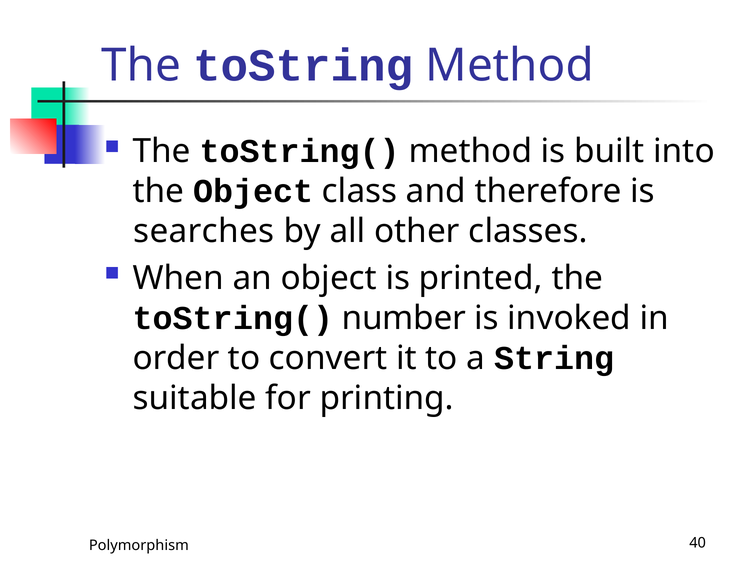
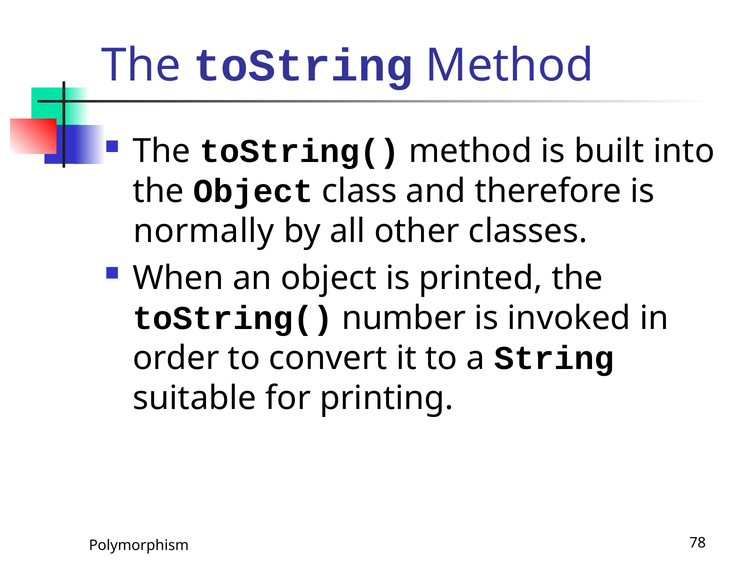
searches: searches -> normally (204, 231)
40: 40 -> 78 (698, 543)
